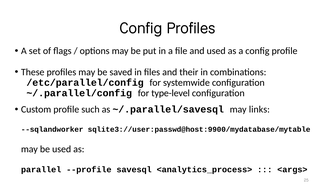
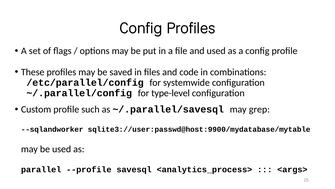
their: their -> code (189, 72)
links: links -> grep (259, 109)
